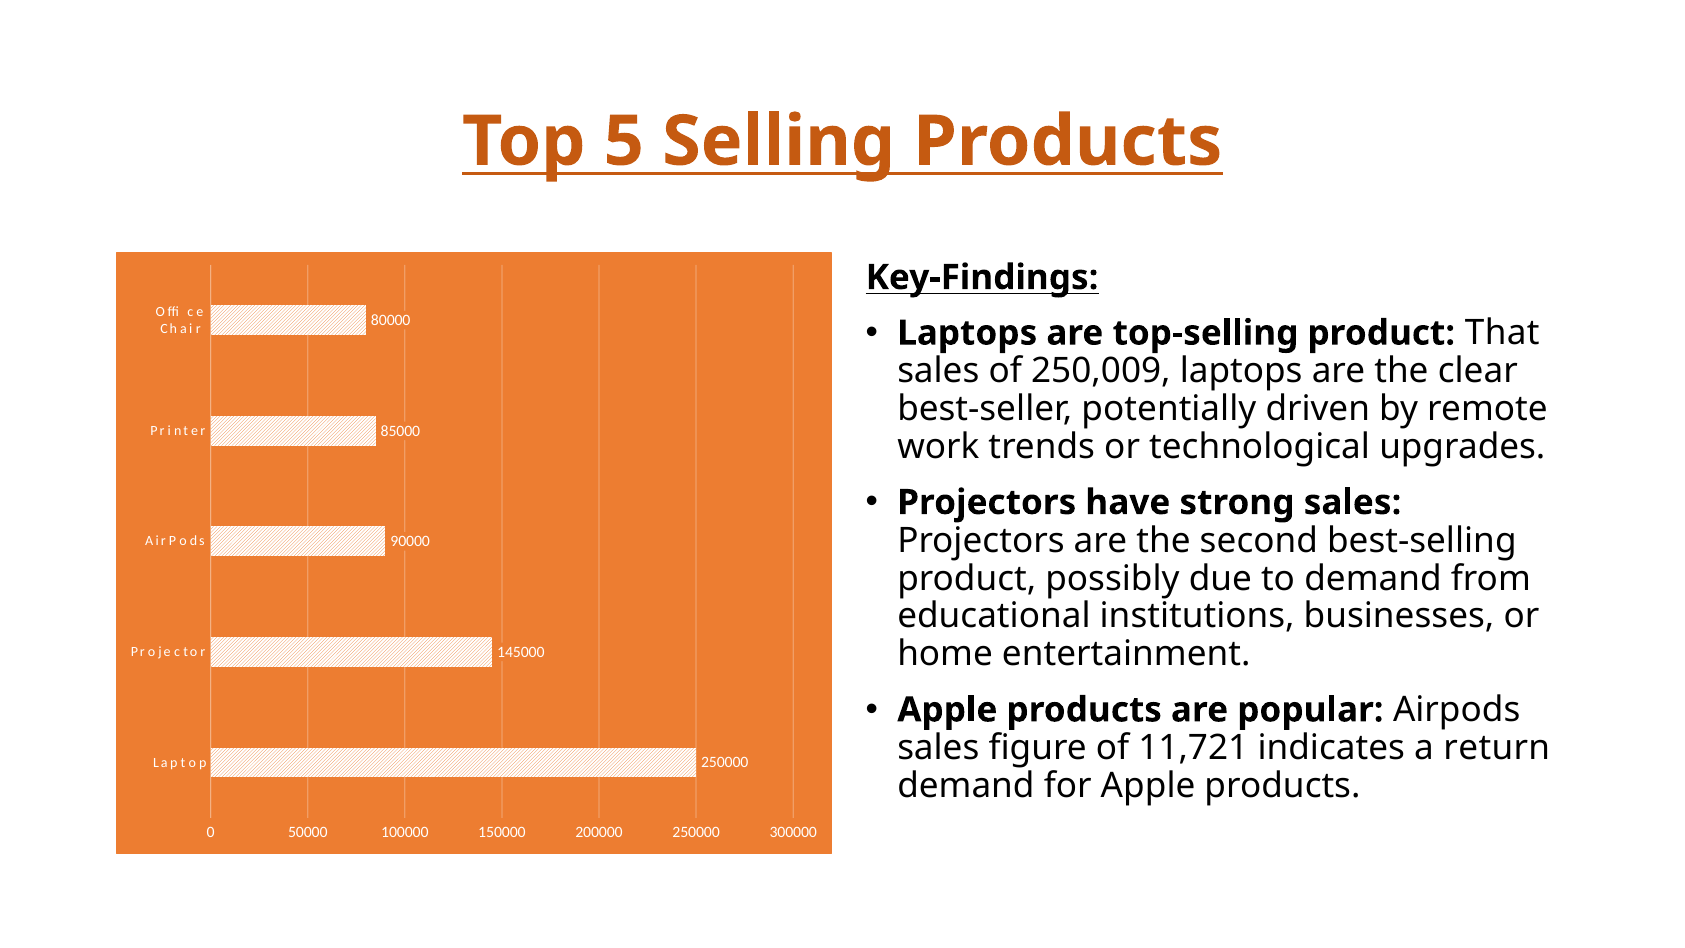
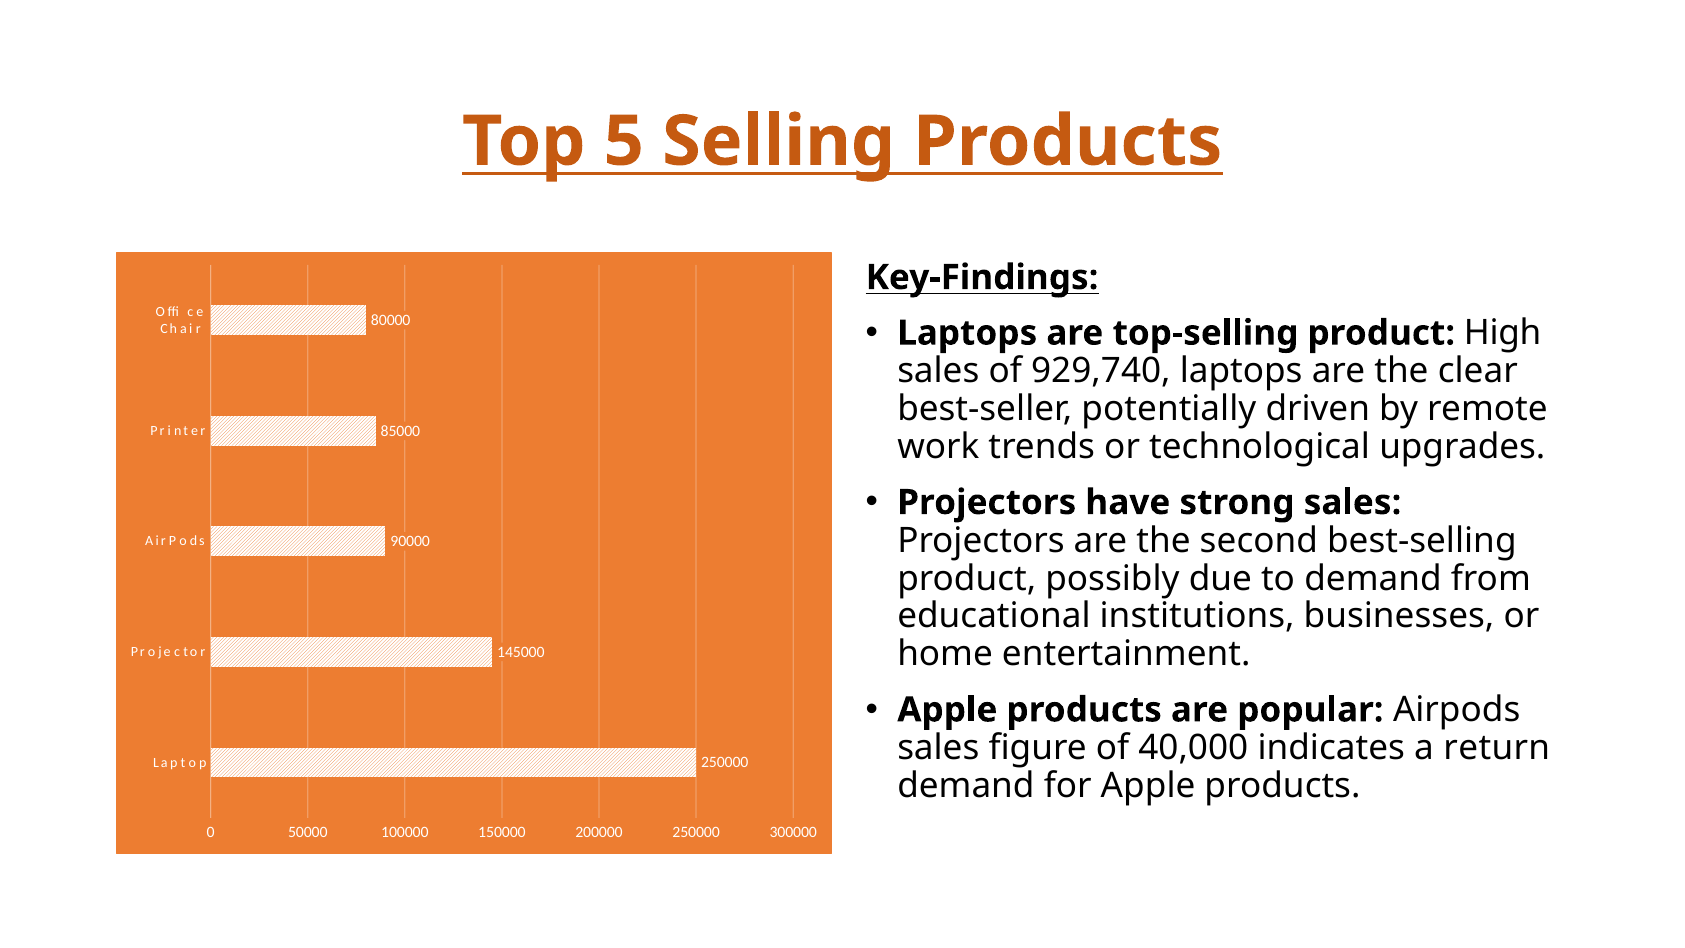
That: That -> High (1503, 333)
250,009: 250,009 -> 929,740 (1101, 371)
11,721: 11,721 -> 40,000 (1193, 748)
